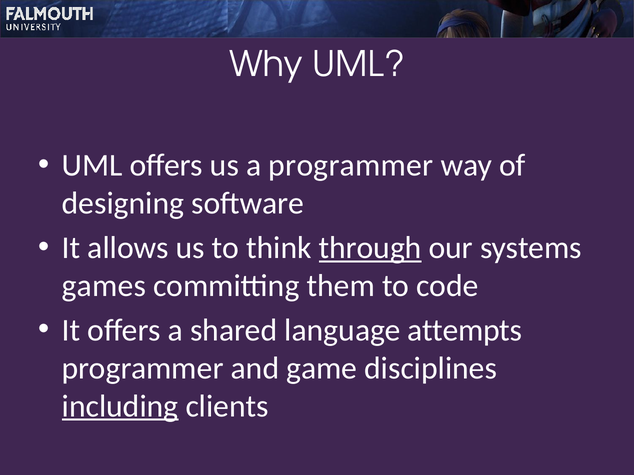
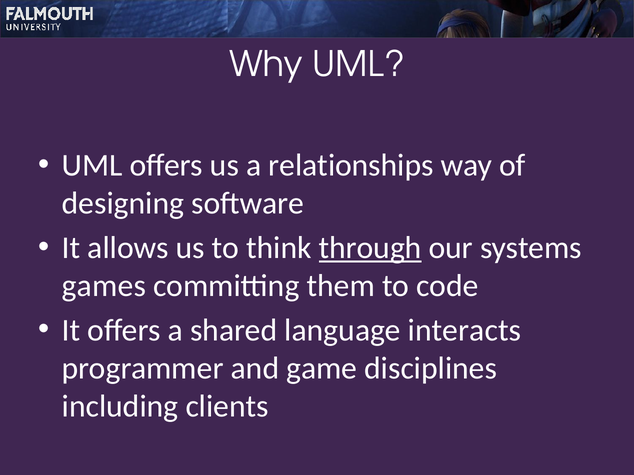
a programmer: programmer -> relationships (351, 166)
attempts: attempts -> interacts (464, 330)
including underline: present -> none (120, 406)
